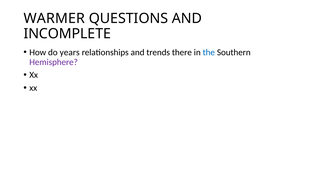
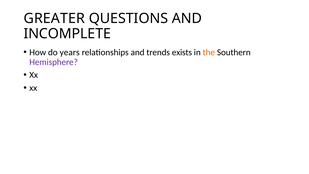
WARMER: WARMER -> GREATER (54, 18)
there: there -> exists (182, 52)
the colour: blue -> orange (209, 52)
